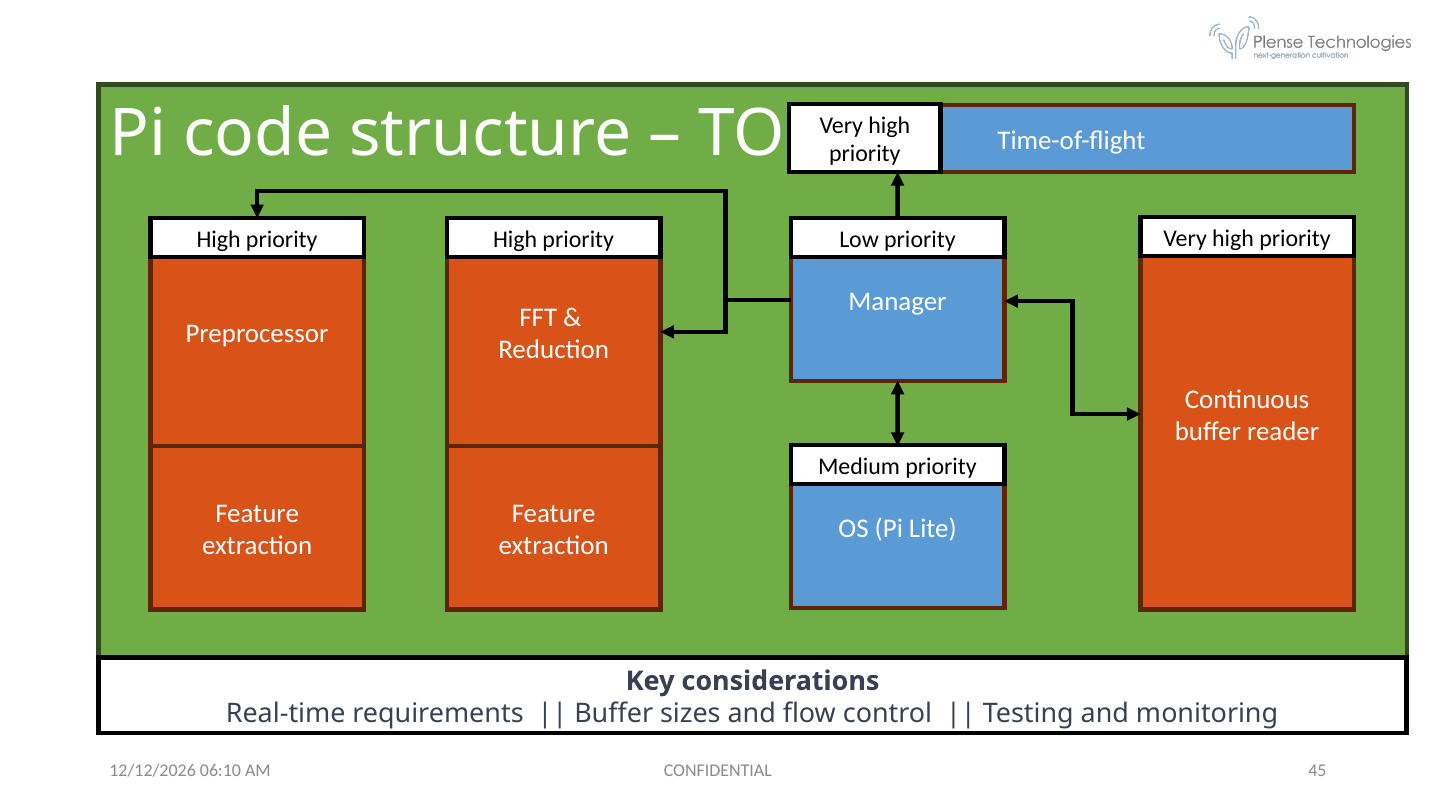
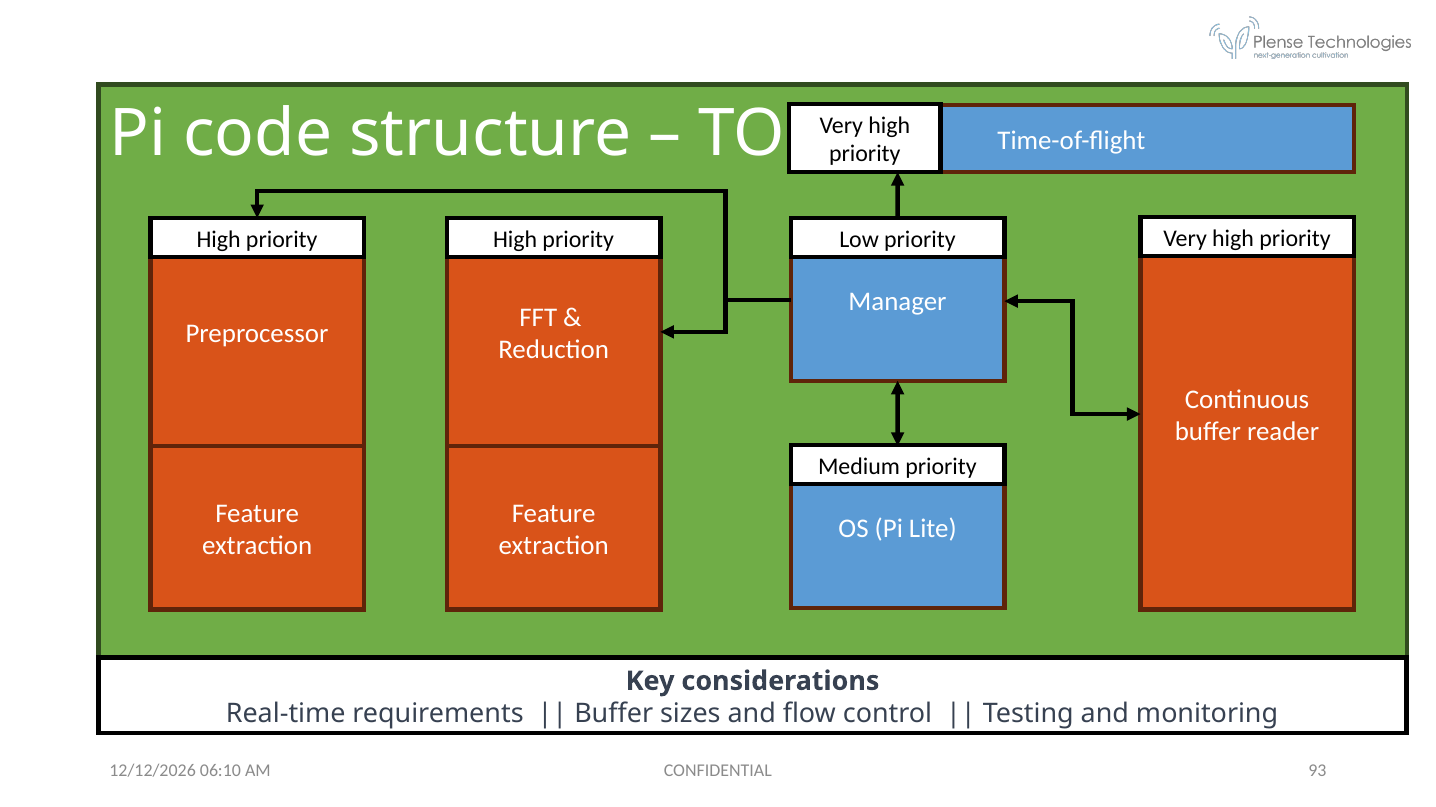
45: 45 -> 93 (1317, 771)
